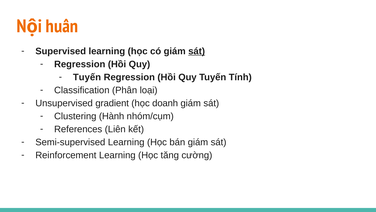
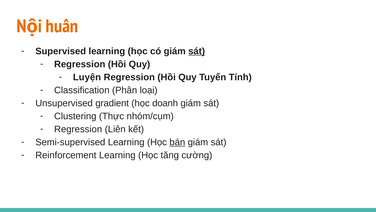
Tuyến: Tuyến -> Luyện (87, 77)
Hành: Hành -> Thực (112, 116)
References: References -> Regression (78, 129)
bán underline: none -> present (177, 142)
